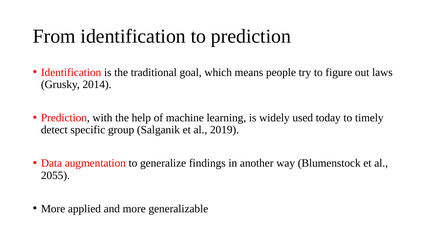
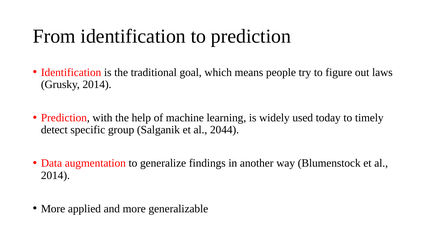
2019: 2019 -> 2044 (225, 130)
2055: 2055 -> 2014 (55, 175)
